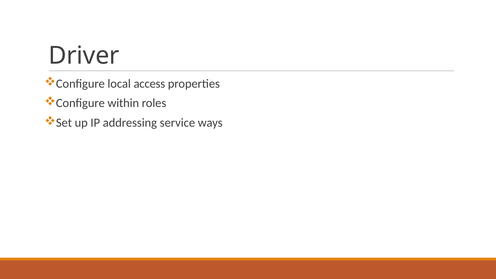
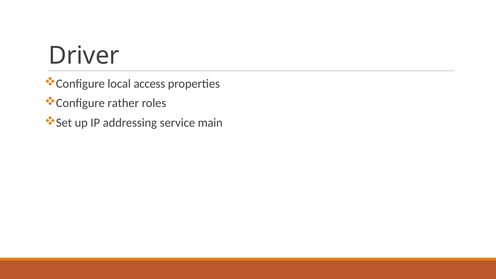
within: within -> rather (123, 103)
ways: ways -> main (210, 123)
